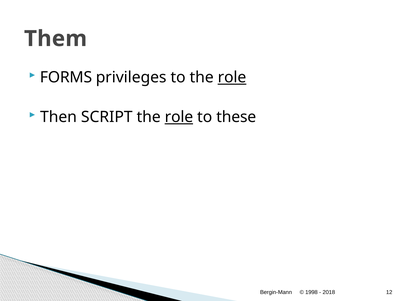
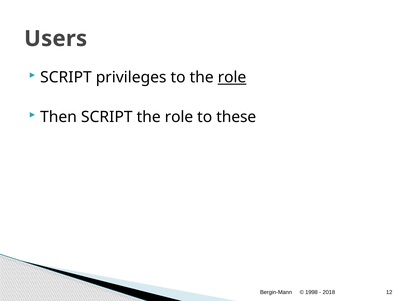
Them: Them -> Users (56, 39)
FORMS: FORMS -> SCRIPT (66, 78)
role underline: present -> none (179, 117)
